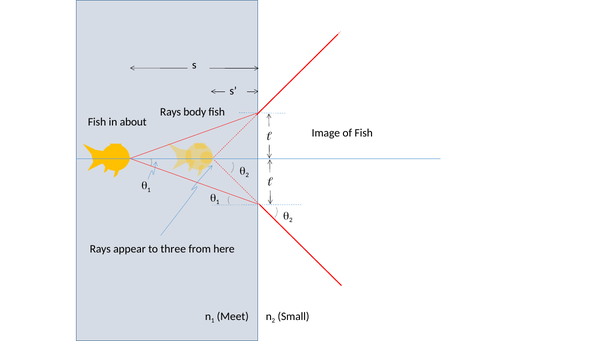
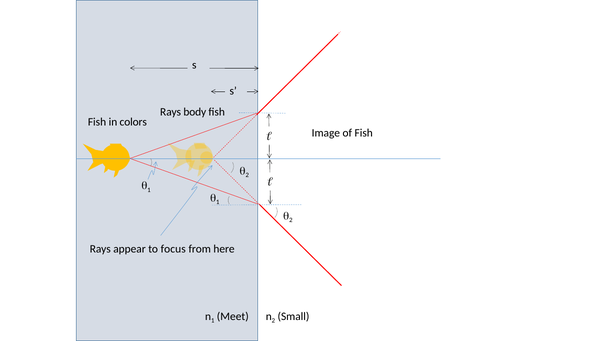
about: about -> colors (133, 122)
three: three -> focus (173, 249)
